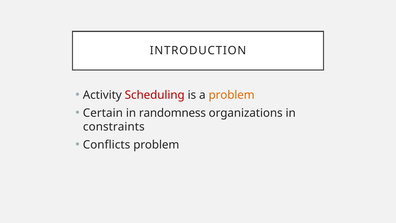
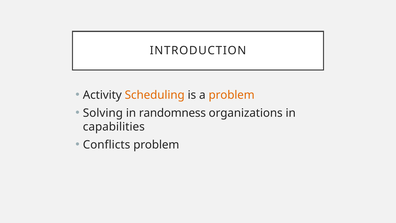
Scheduling colour: red -> orange (155, 95)
Certain: Certain -> Solving (103, 113)
constraints: constraints -> capabilities (114, 127)
